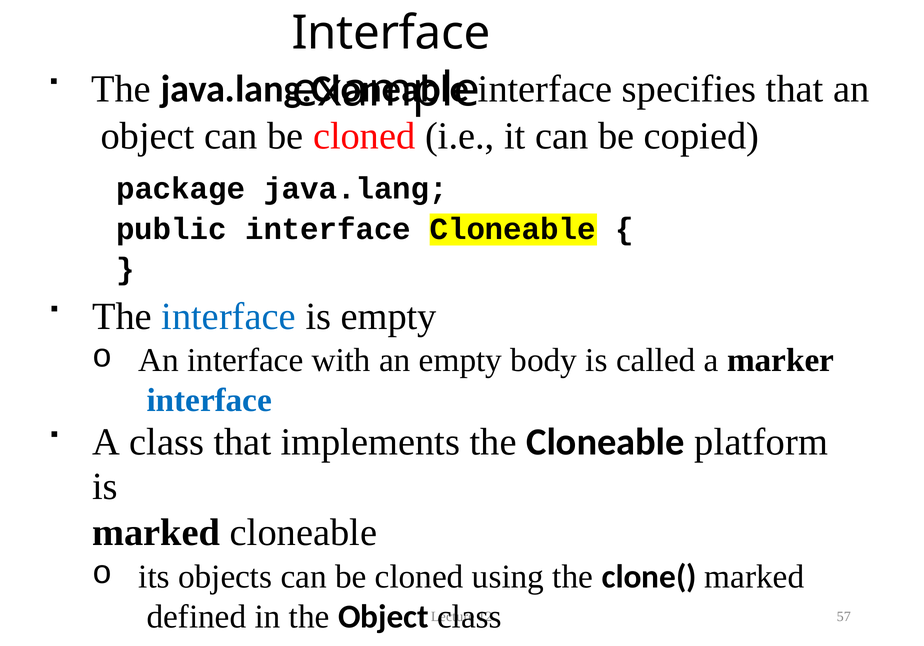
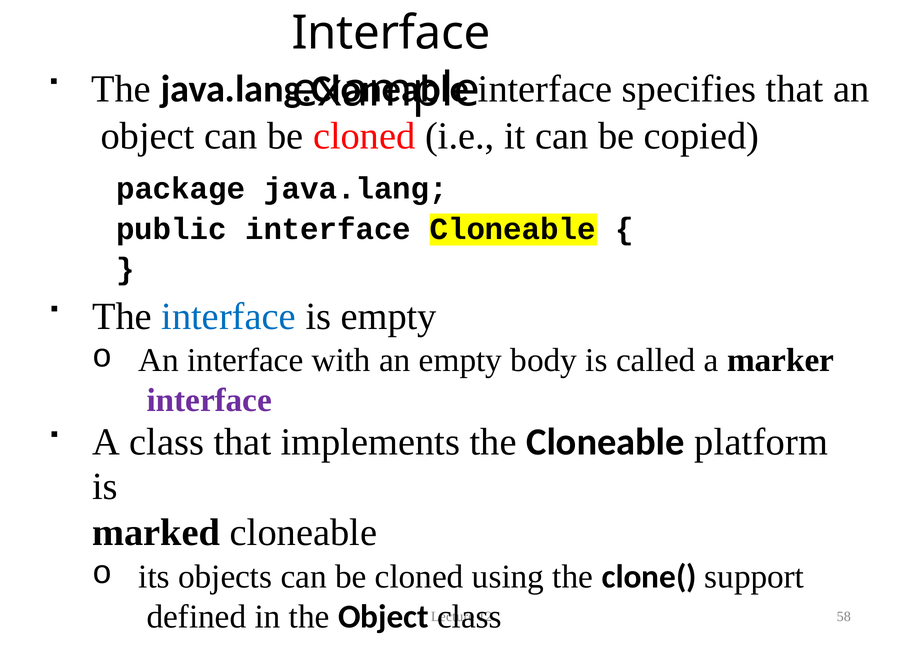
interface colour: blue -> purple (209, 401)
clone( marked: marked -> support (754, 577)
57: 57 -> 58 (844, 618)
